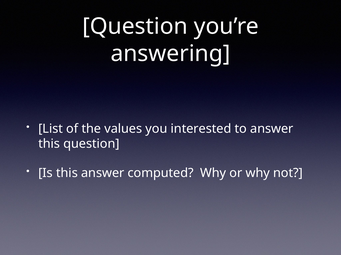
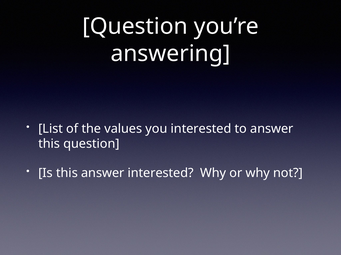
answer computed: computed -> interested (161, 173)
